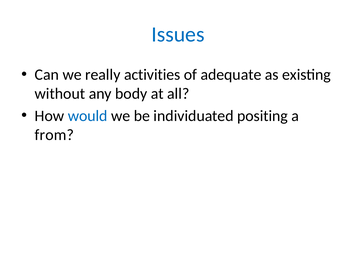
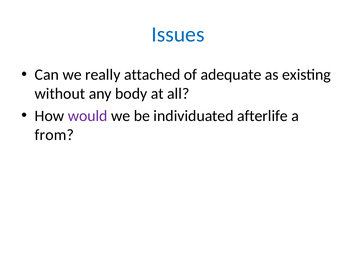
activities: activities -> attached (152, 75)
would colour: blue -> purple (88, 116)
positing: positing -> afterlife (262, 116)
